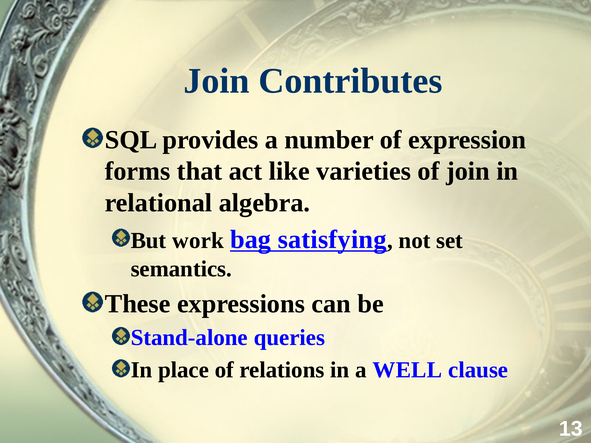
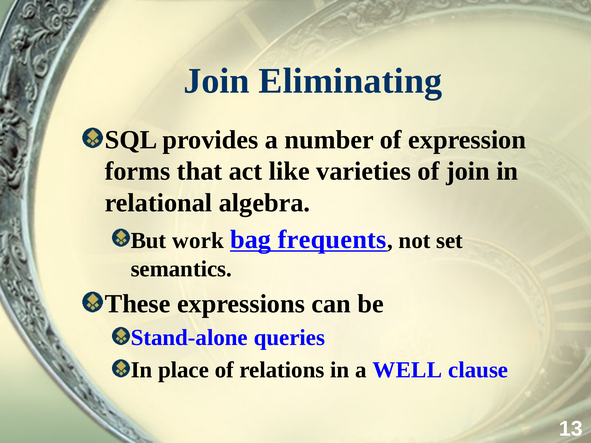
Contributes: Contributes -> Eliminating (350, 81)
satisfying: satisfying -> frequents (332, 240)
